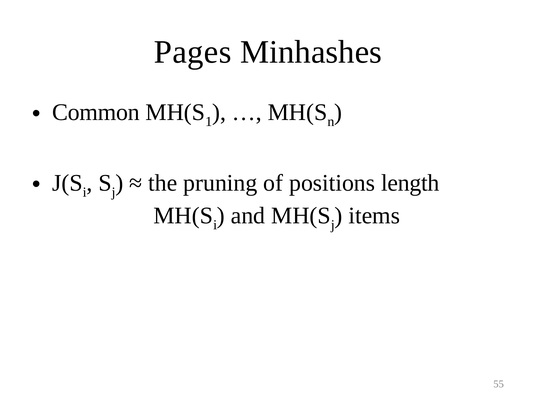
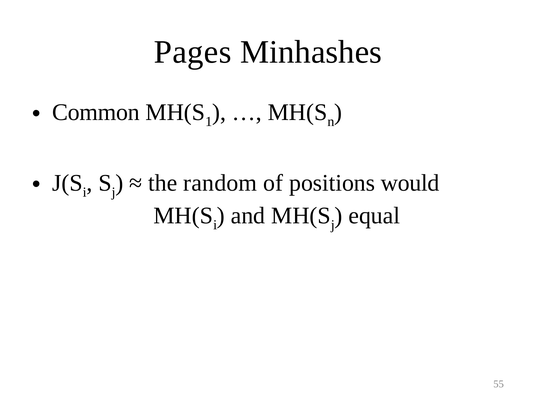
pruning: pruning -> random (220, 183)
length: length -> would (410, 183)
items: items -> equal (374, 216)
